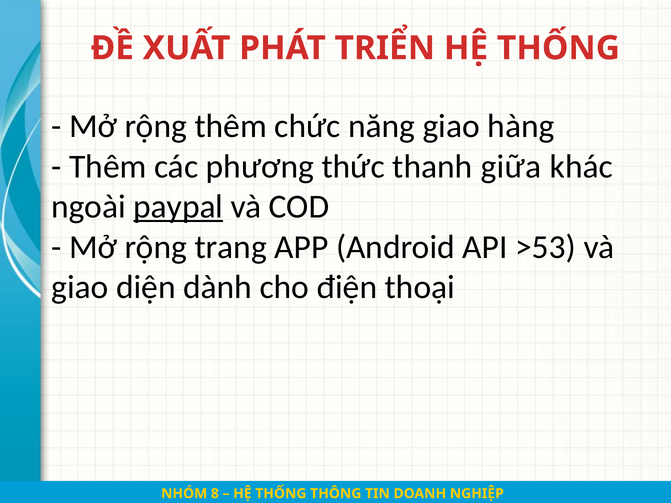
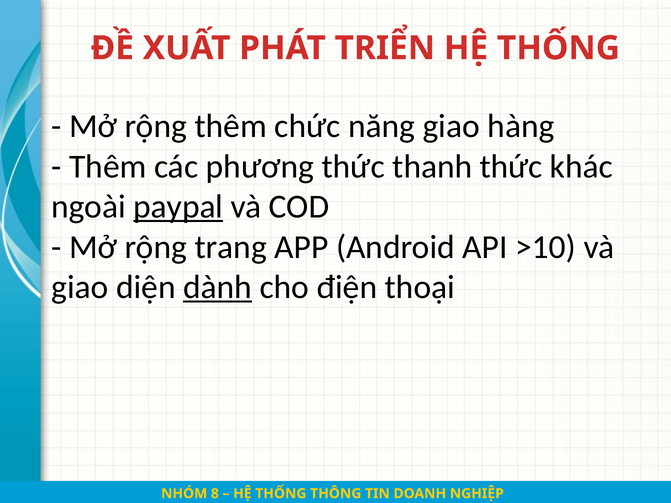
thanh giữa: giữa -> thức (511, 167)
>53: >53 -> >10 (546, 247)
dành underline: none -> present (218, 287)
